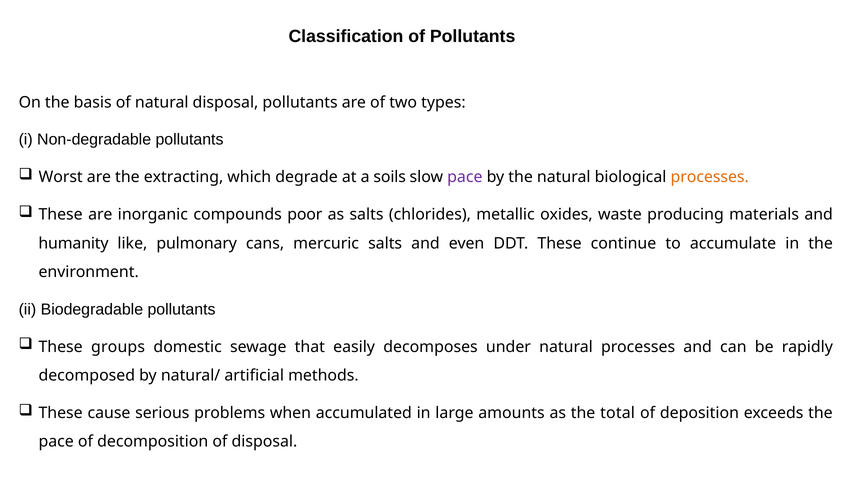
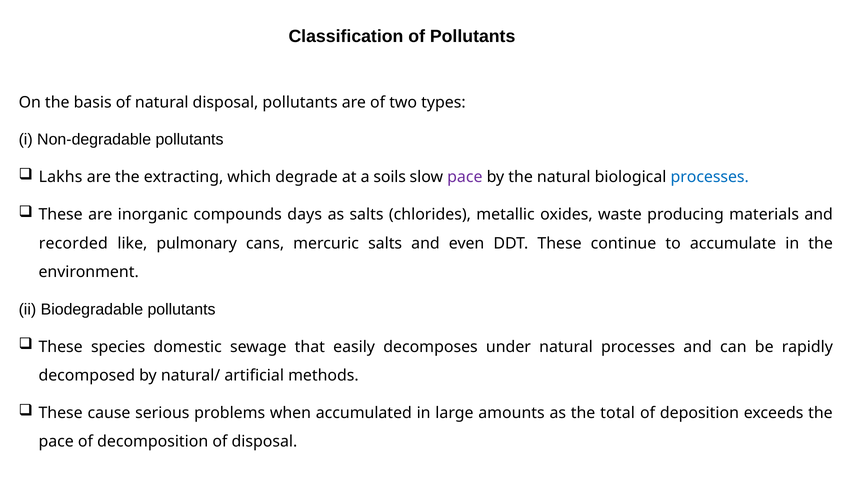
Worst: Worst -> Lakhs (61, 177)
processes colour: orange -> blue (710, 177)
poor: poor -> days (305, 215)
humanity: humanity -> recorded (73, 243)
groups: groups -> species (118, 347)
